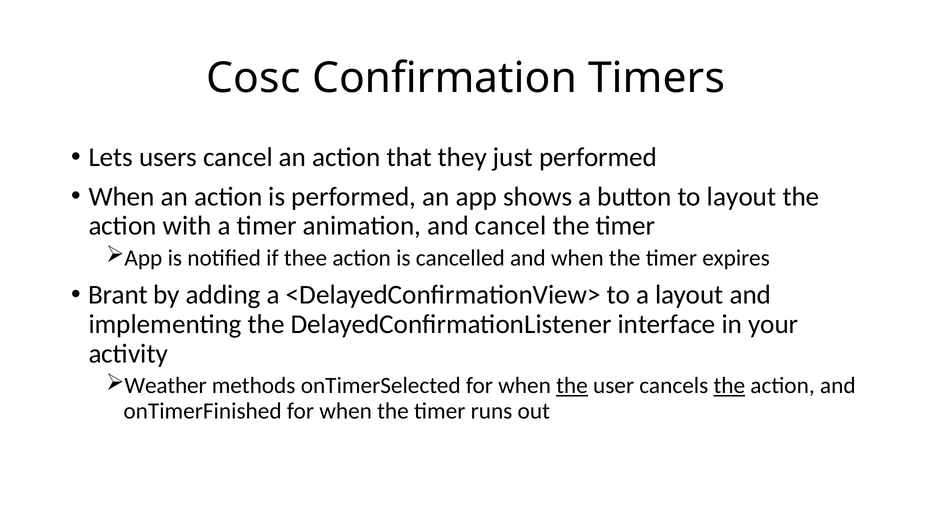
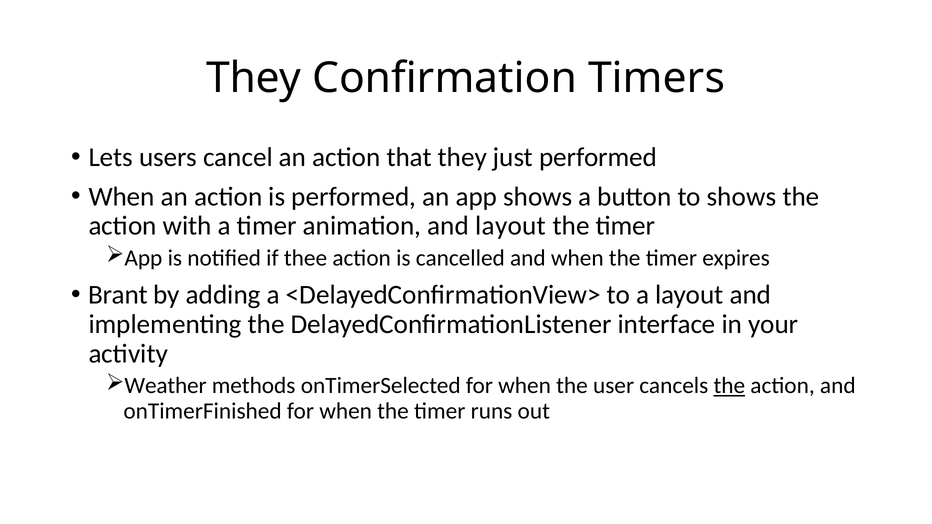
Cosc: Cosc -> They (254, 78)
to layout: layout -> shows (742, 197)
and cancel: cancel -> layout (511, 226)
the underline: present -> none (572, 386)
